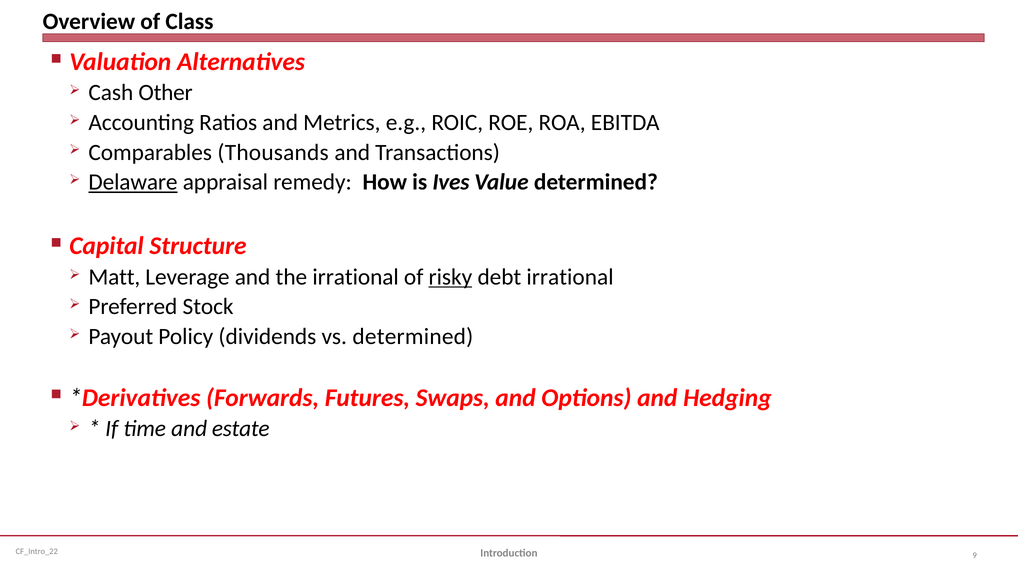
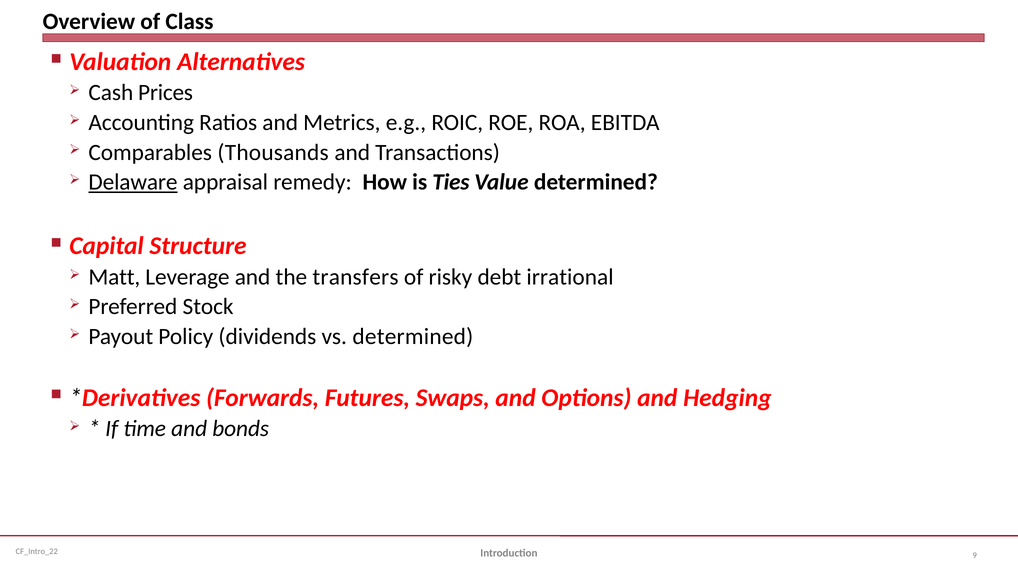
Other: Other -> Prices (166, 93)
Ives: Ives -> Ties (451, 182)
the irrational: irrational -> transfers (355, 277)
risky underline: present -> none (450, 277)
estate: estate -> bonds (241, 429)
